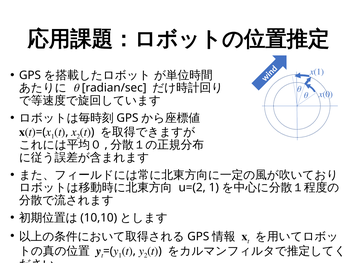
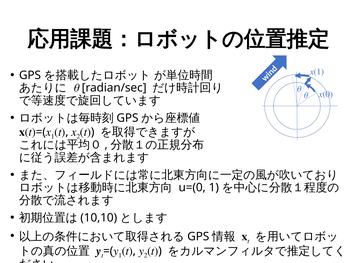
u=(2: u=(2 -> u=(0 (192, 187)
